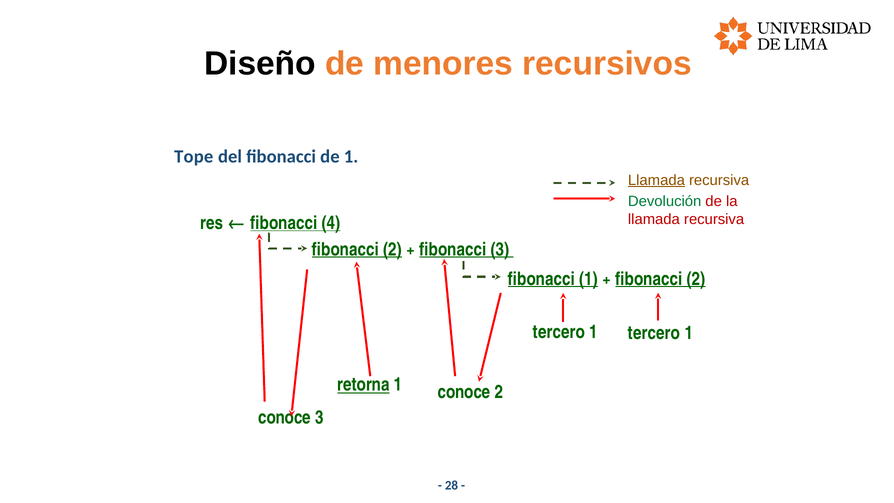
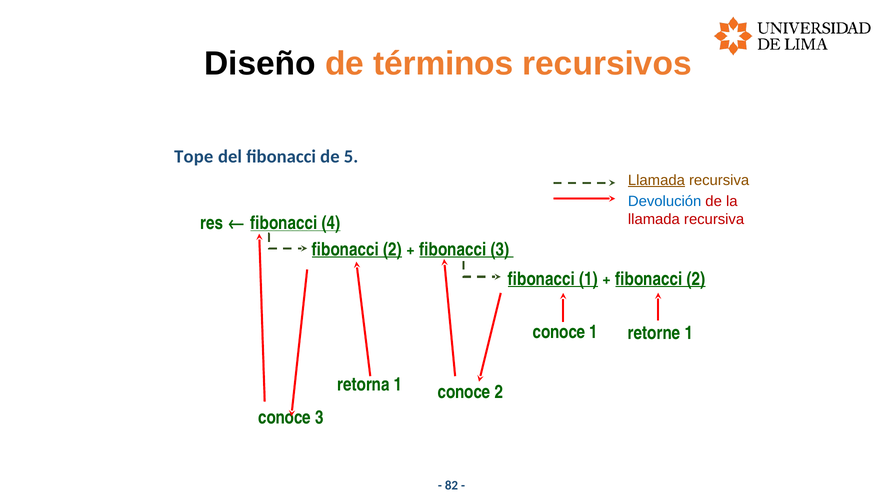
menores: menores -> términos (443, 64)
de 1: 1 -> 5 (351, 156)
Devolución colour: green -> blue (665, 201)
tercero: tercero -> conoce (559, 332)
tercero: tercero -> retorne (654, 333)
retorna underline: present -> none (364, 385)
28: 28 -> 82 (451, 485)
